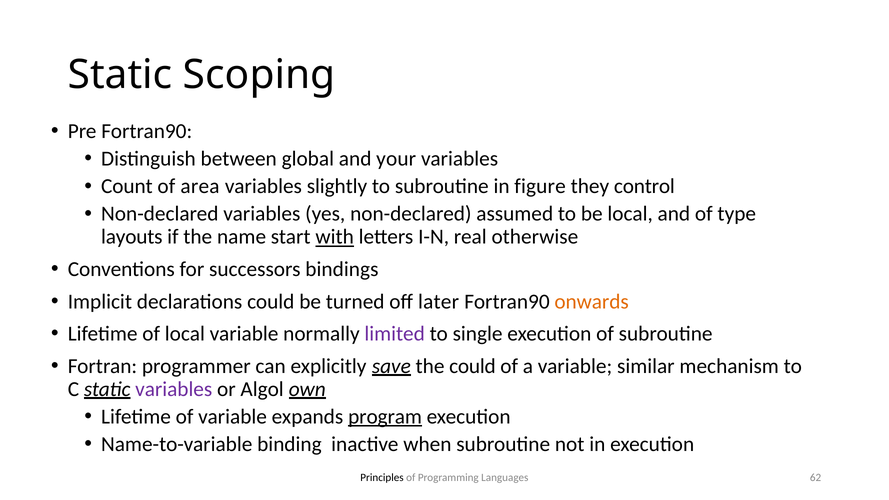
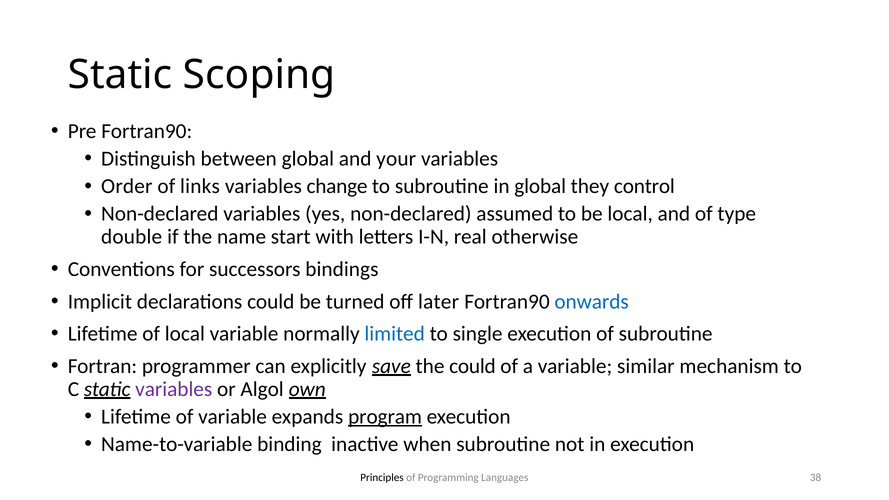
Count: Count -> Order (127, 186)
area: area -> links (200, 186)
slightly: slightly -> change (337, 186)
in figure: figure -> global (540, 186)
layouts: layouts -> double (132, 237)
with underline: present -> none (335, 237)
onwards colour: orange -> blue (592, 302)
limited colour: purple -> blue (395, 334)
62: 62 -> 38 (816, 477)
